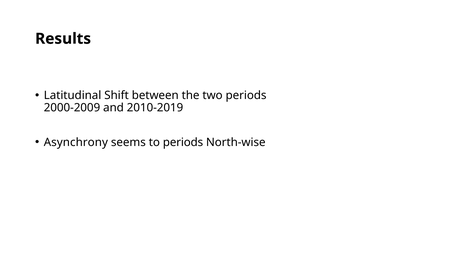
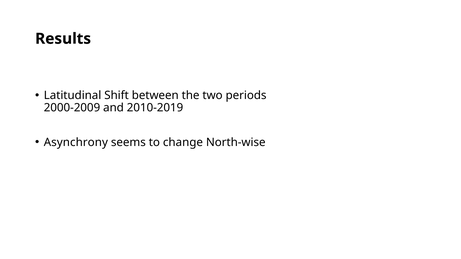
to periods: periods -> change (183, 142)
